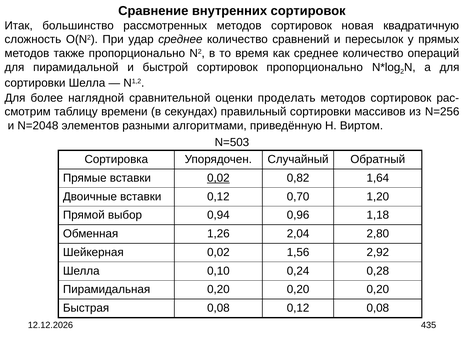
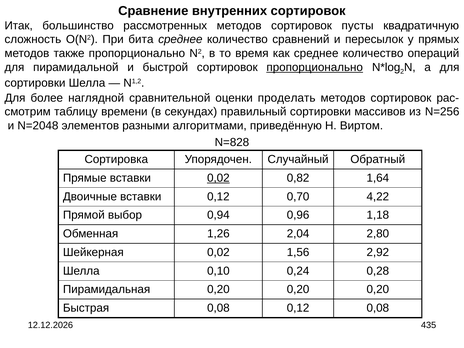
новая: новая -> пусты (358, 26)
удар: удар -> бита (141, 39)
пропорционально underline: none -> present (315, 67)
N=503: N=503 -> N=828 (232, 142)
1,20: 1,20 -> 4,22 (378, 197)
